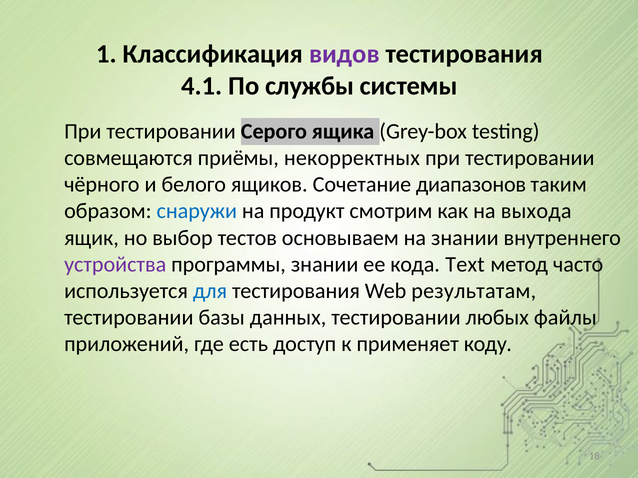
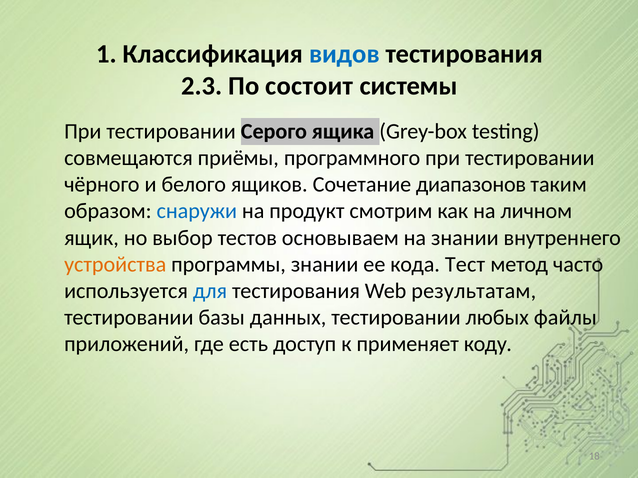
видов colour: purple -> blue (344, 54)
4.1: 4.1 -> 2.3 (202, 86)
службы: службы -> состоит (309, 86)
некорректных: некорректных -> программного (352, 158)
выхода: выхода -> личном (536, 211)
устройства colour: purple -> orange (115, 265)
Text: Text -> Тест (465, 265)
